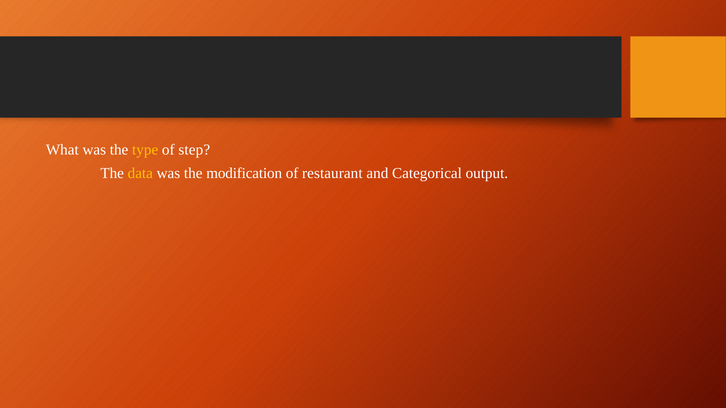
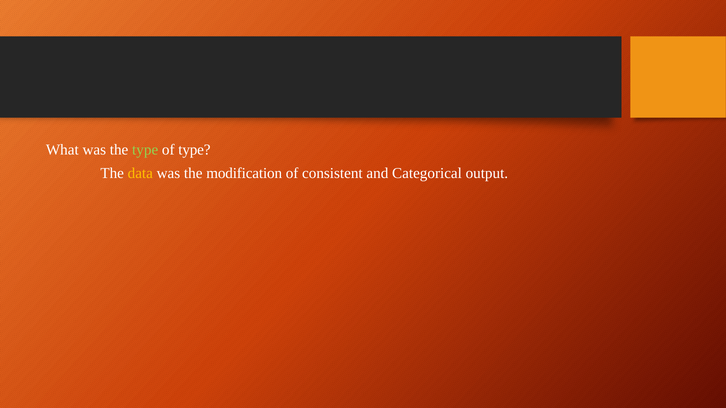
type colour: yellow -> light green (145, 150)
of step: step -> type (194, 150)
restaurant: restaurant -> consistent (332, 174)
